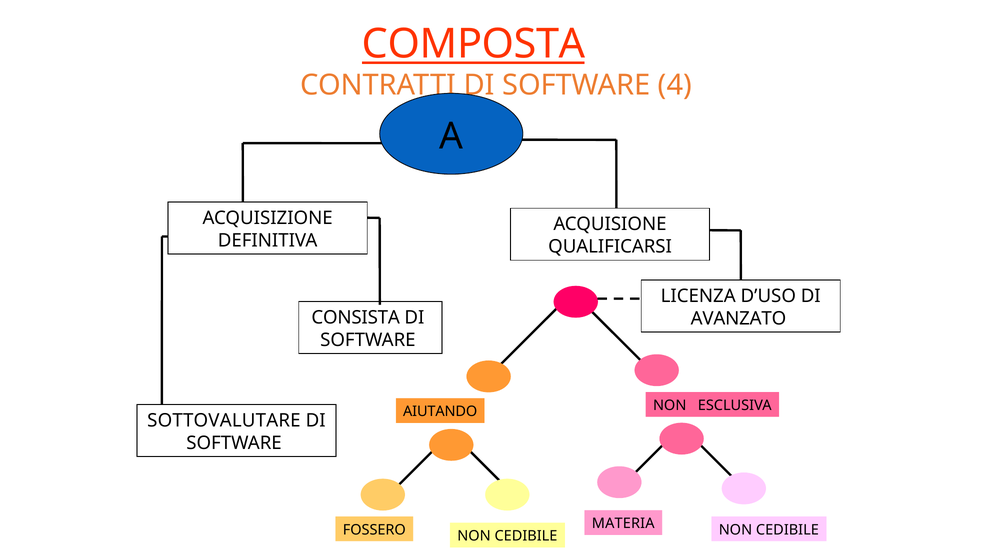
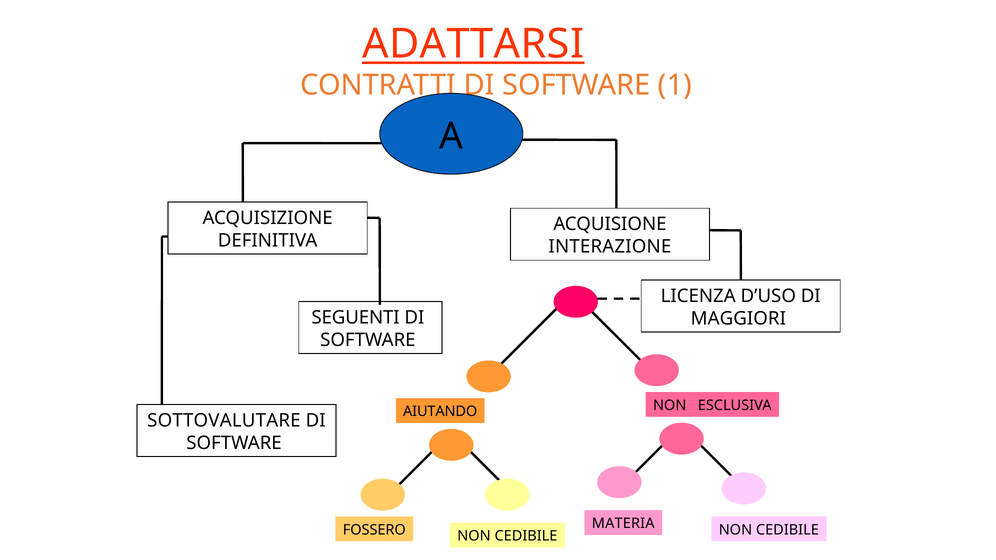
COMPOSTA: COMPOSTA -> ADATTARSI (473, 44)
4: 4 -> 1 (675, 85)
QUALIFICARSI: QUALIFICARSI -> INTERAZIONE (610, 247)
CONSISTA: CONSISTA -> SEGUENTI (356, 318)
AVANZATO: AVANZATO -> MAGGIORI (738, 319)
